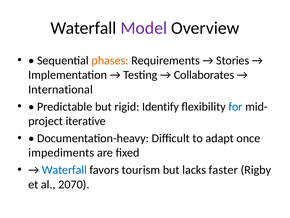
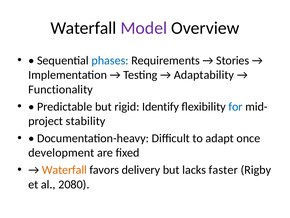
phases colour: orange -> blue (110, 60)
Collaborates: Collaborates -> Adaptability (204, 75)
International: International -> Functionality (61, 89)
iterative: iterative -> stability (86, 121)
impediments: impediments -> development (61, 152)
Waterfall colour: blue -> orange (64, 170)
tourism: tourism -> delivery (141, 170)
2070: 2070 -> 2080 (74, 184)
